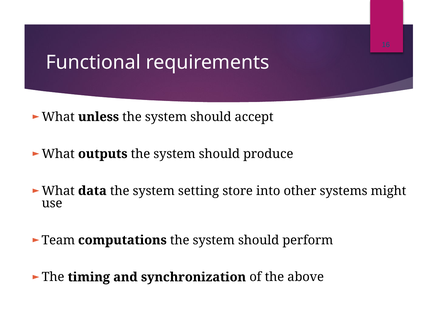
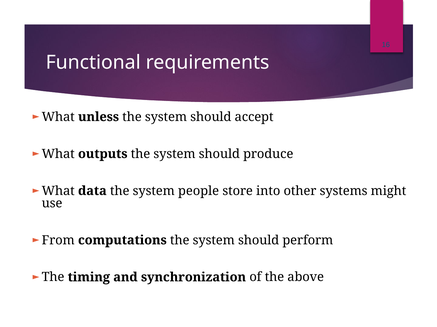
setting: setting -> people (199, 191)
Team: Team -> From (58, 241)
